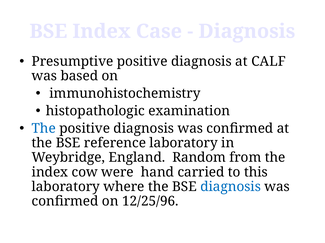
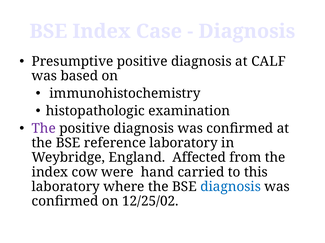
The colour: blue -> purple (44, 129)
Random: Random -> Affected (199, 158)
12/25/96: 12/25/96 -> 12/25/02 (150, 202)
